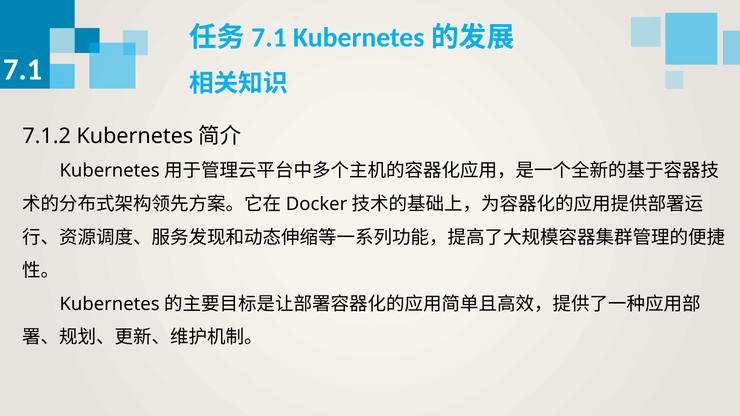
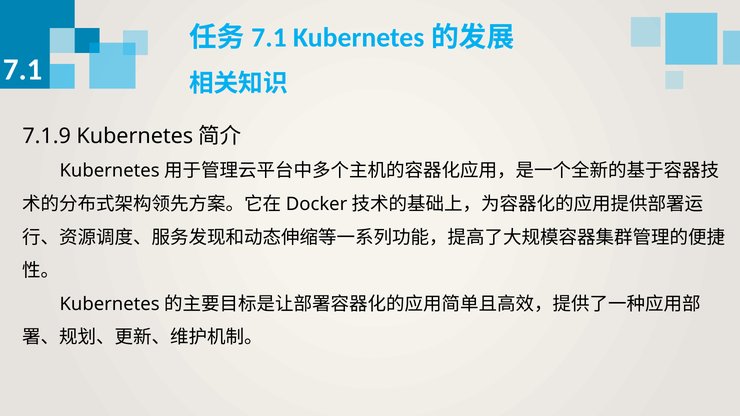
7.1.2: 7.1.2 -> 7.1.9 (47, 136)
